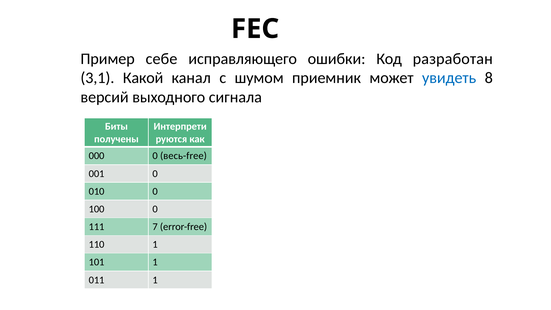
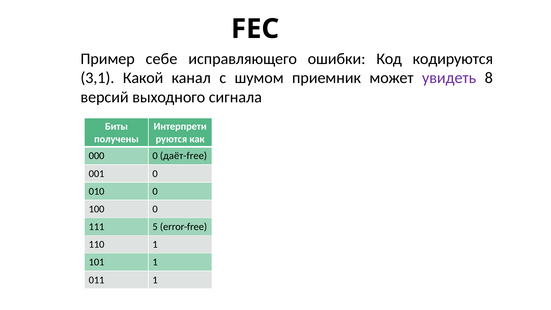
разработан: разработан -> кодируются (453, 59)
увидеть colour: blue -> purple (449, 78)
весь-free: весь-free -> даёт-free (183, 156)
7: 7 -> 5 (155, 227)
